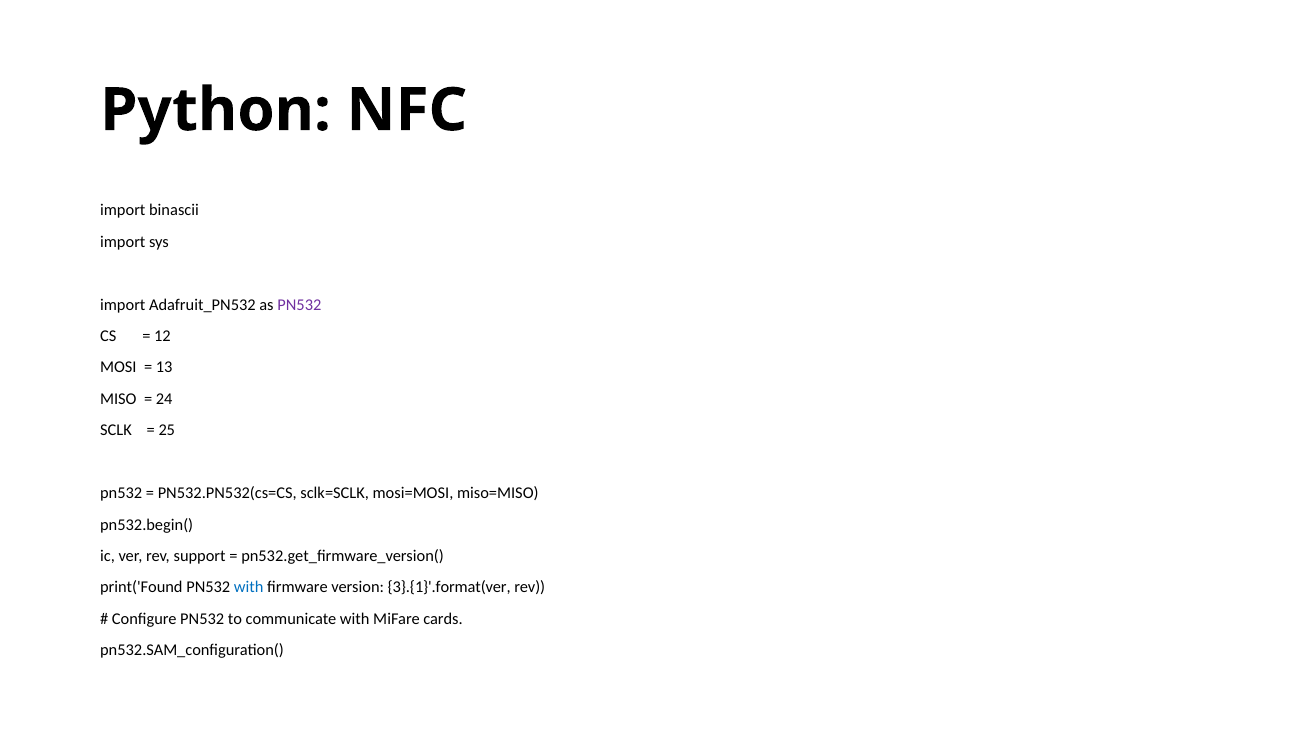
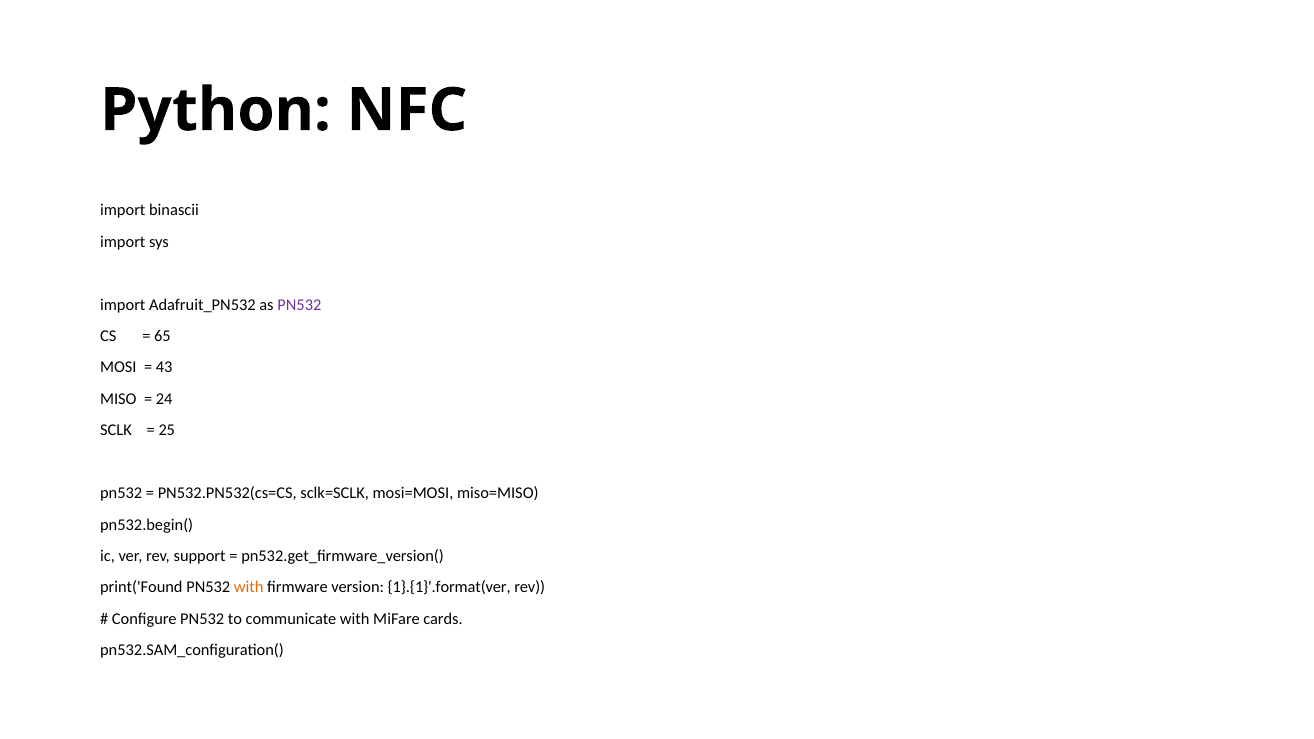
12: 12 -> 65 (162, 336)
13: 13 -> 43 (164, 368)
with colour: blue -> orange (249, 588)
3}.{1}'.format(ver: 3}.{1}'.format(ver -> 1}.{1}'.format(ver (449, 588)
